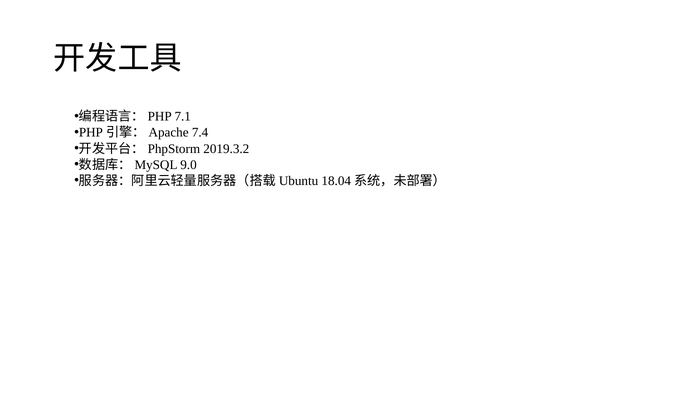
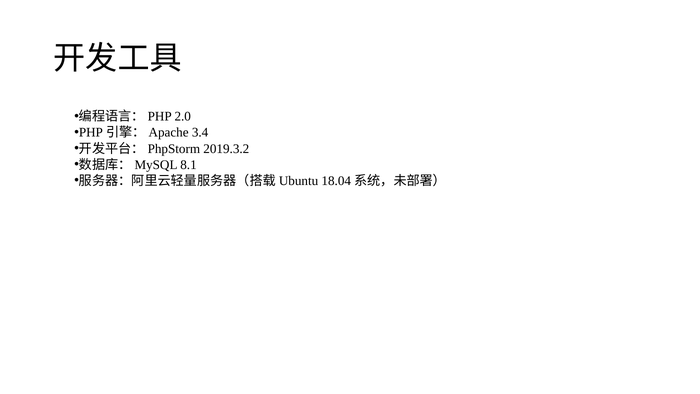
7.1: 7.1 -> 2.0 (183, 117)
7.4: 7.4 -> 3.4 (200, 133)
9.0: 9.0 -> 8.1 (188, 165)
